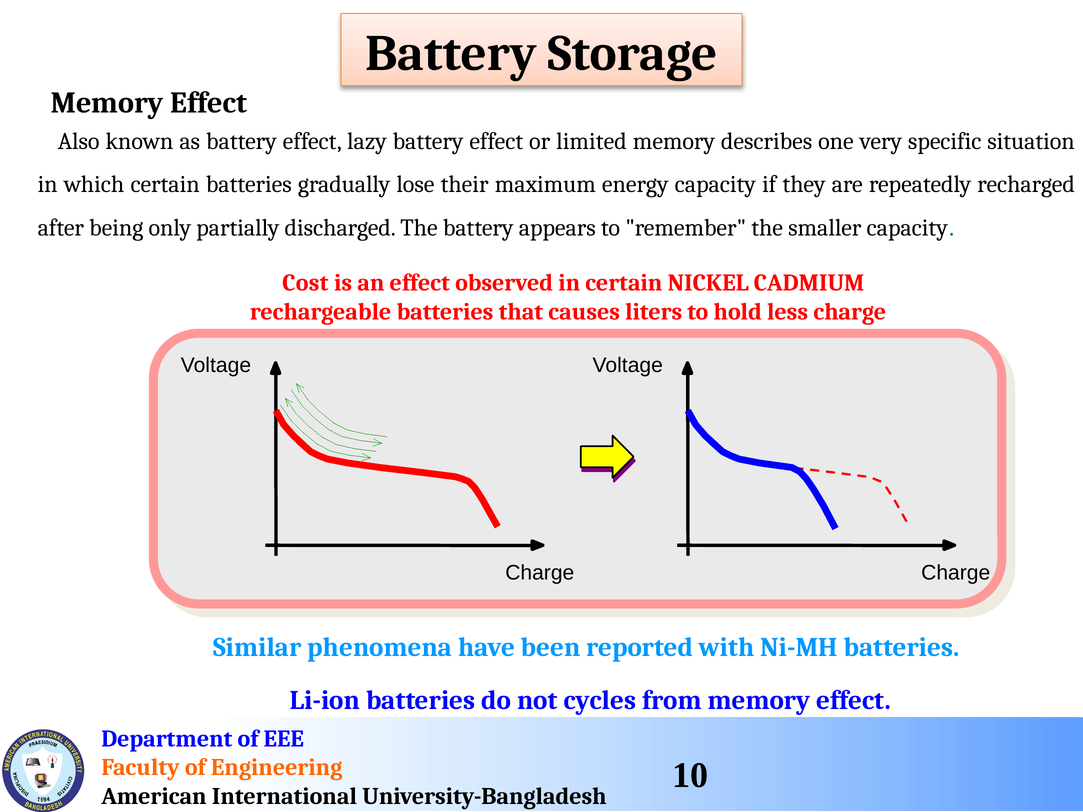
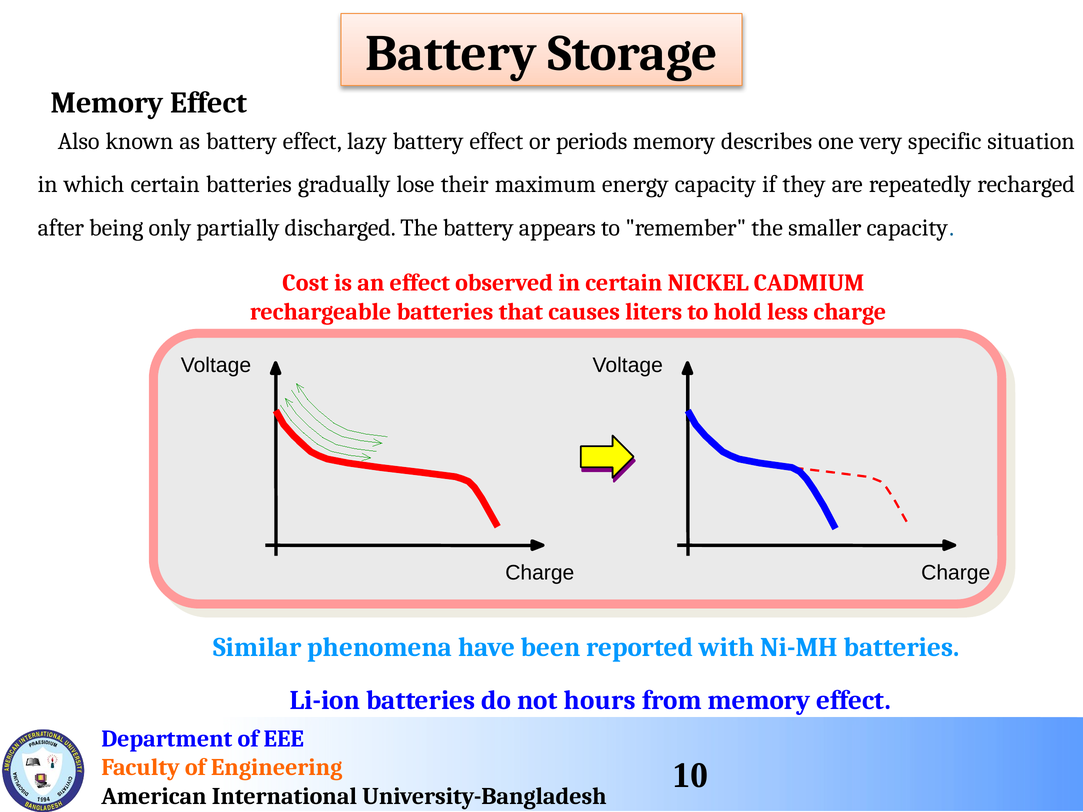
limited: limited -> periods (592, 141)
cycles: cycles -> hours (600, 701)
